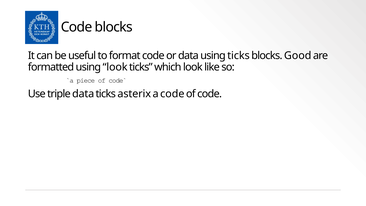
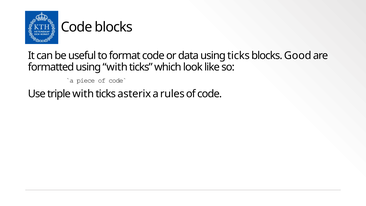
using look: look -> with (115, 67)
triple data: data -> with (83, 94)
a code: code -> rules (172, 94)
